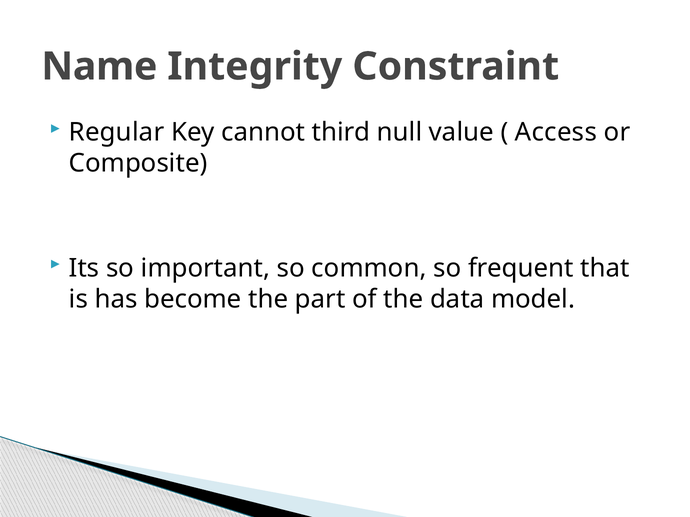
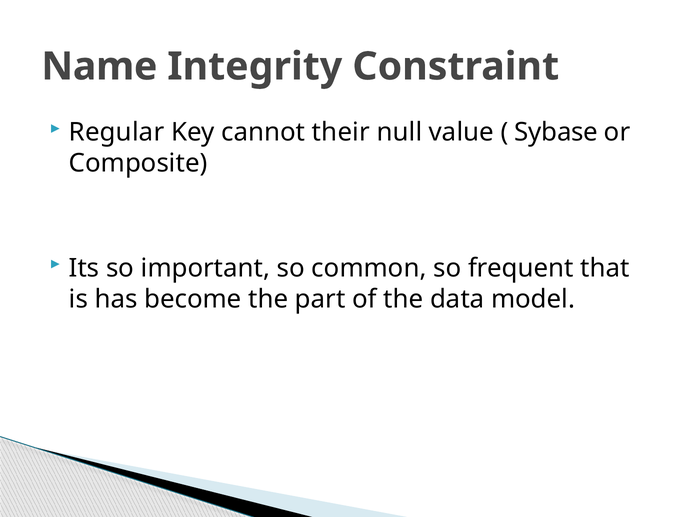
third: third -> their (341, 133)
Access: Access -> Sybase (556, 133)
